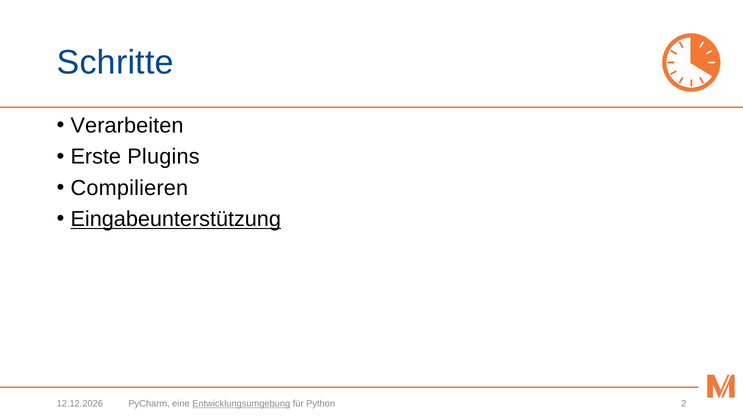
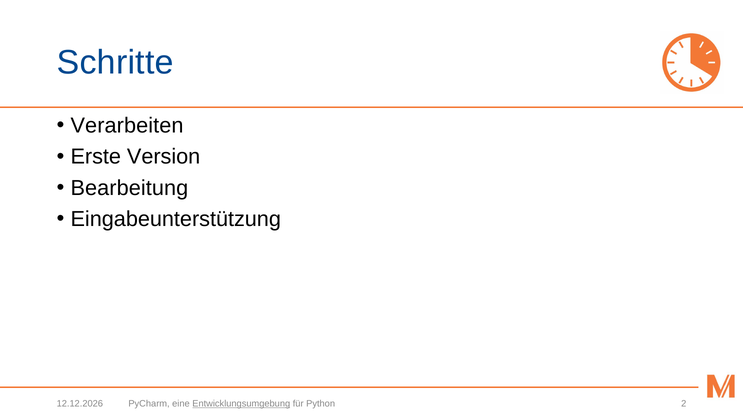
Plugins: Plugins -> Version (164, 157)
Compilieren: Compilieren -> Bearbeitung (129, 188)
Eingabeunterstützung underline: present -> none (176, 219)
